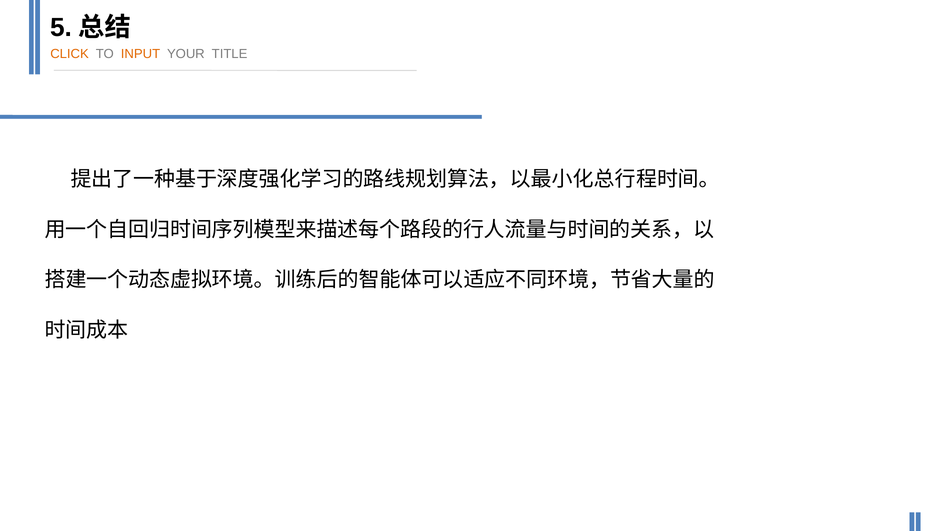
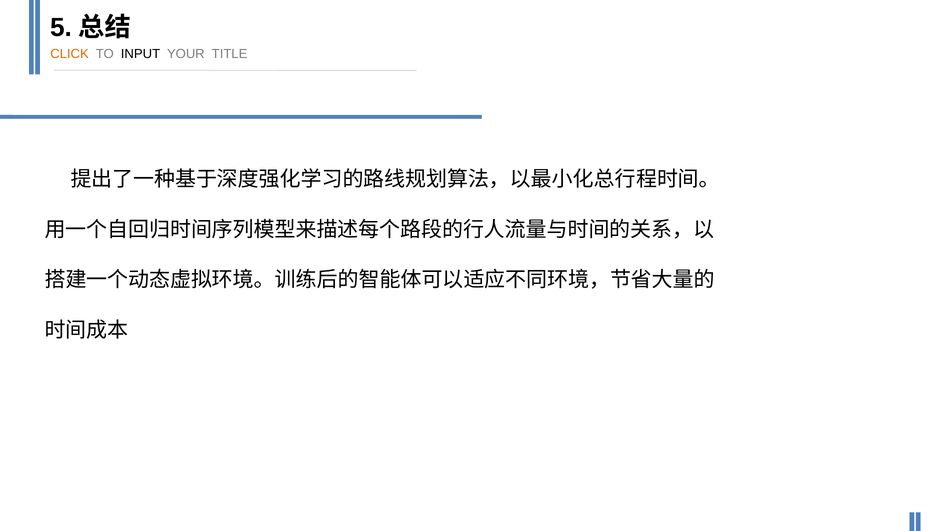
INPUT colour: orange -> black (141, 54)
